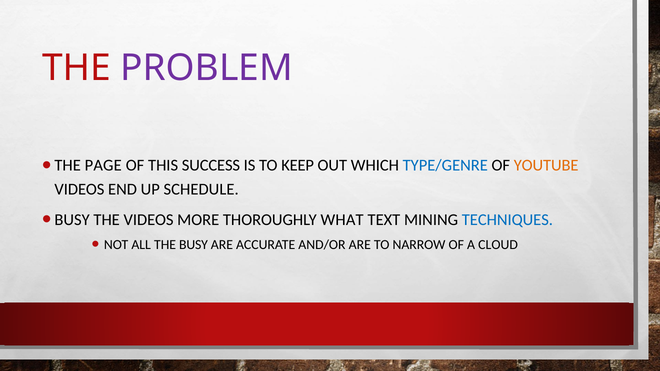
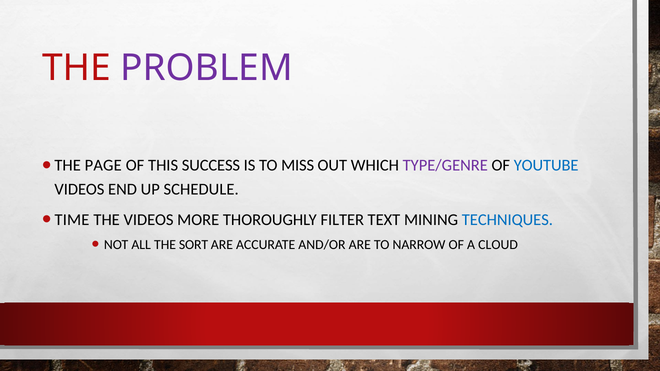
KEEP: KEEP -> MISS (298, 166)
TYPE/GENRE colour: blue -> purple (445, 166)
YOUTUBE colour: orange -> blue (546, 166)
BUSY: BUSY -> TIME (72, 220)
WHAT: WHAT -> FILTER (342, 220)
THE BUSY: BUSY -> SORT (193, 245)
